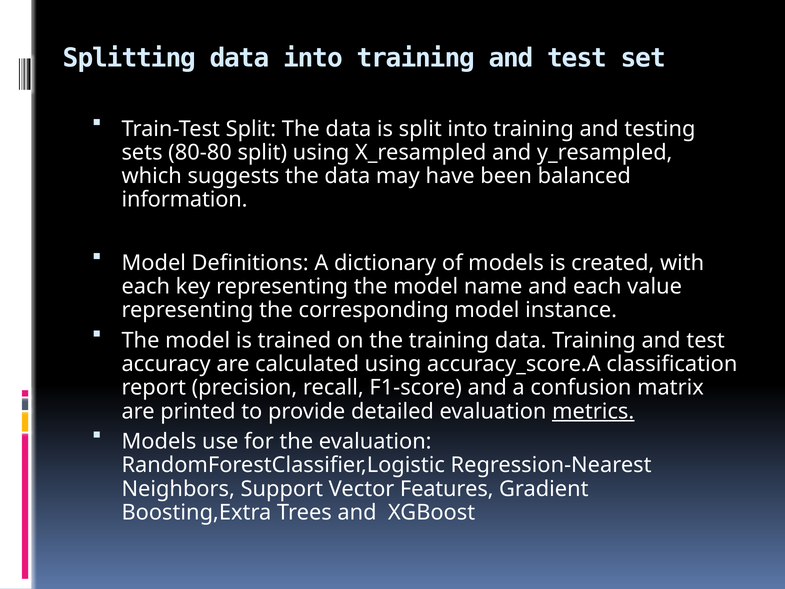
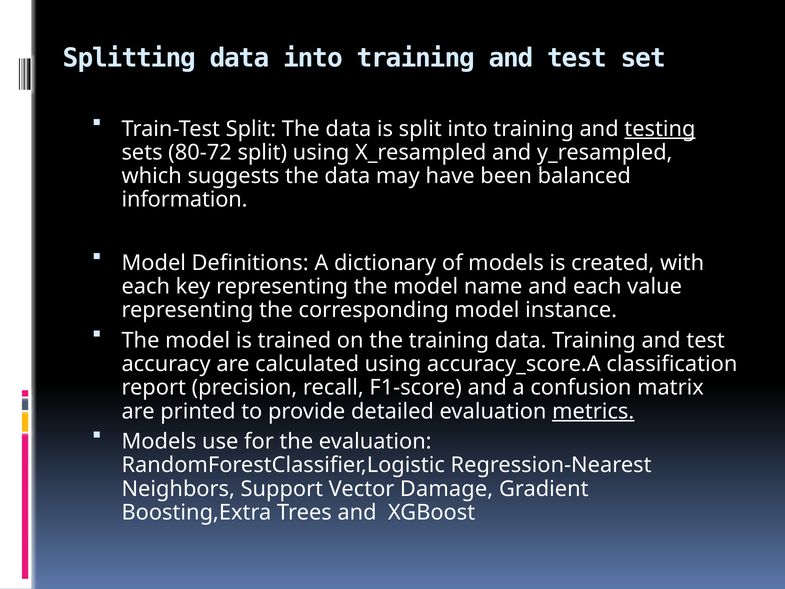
testing underline: none -> present (660, 129)
80-80: 80-80 -> 80-72 (200, 152)
Features: Features -> Damage (447, 489)
